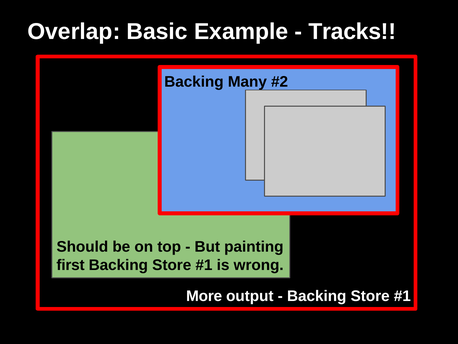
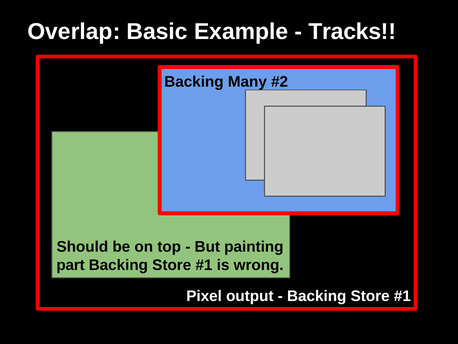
first: first -> part (71, 265)
More: More -> Pixel (204, 296)
